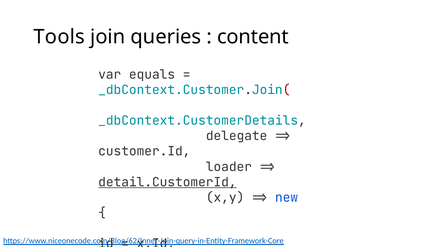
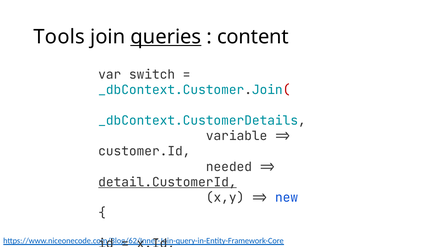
queries underline: none -> present (166, 37)
equals: equals -> switch (152, 75)
delegate: delegate -> variable (237, 136)
loader: loader -> needed (229, 167)
